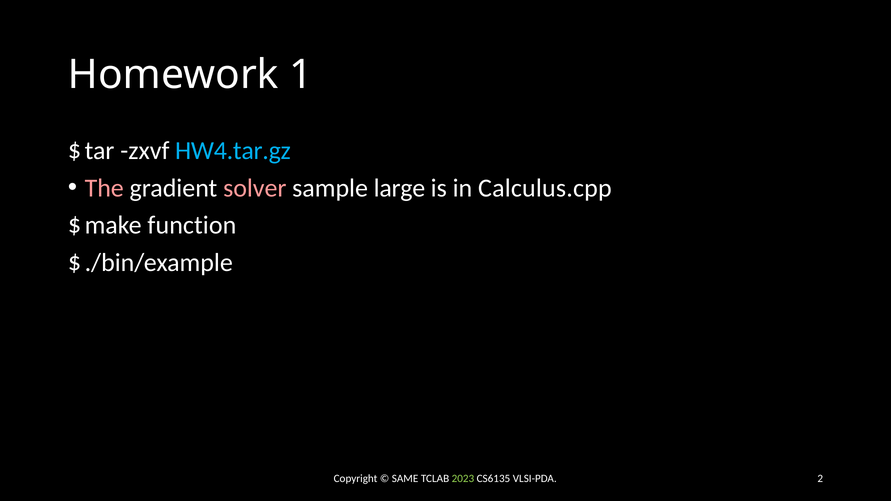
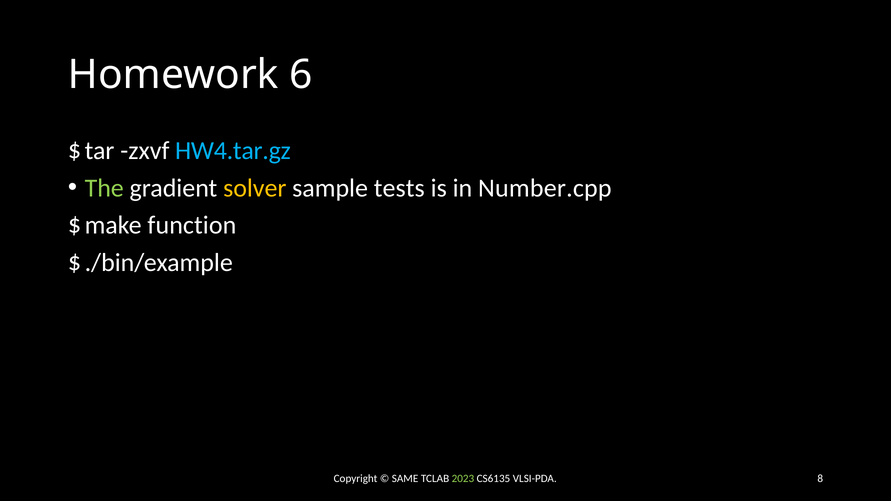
1: 1 -> 6 (301, 75)
The colour: pink -> light green (104, 188)
solver colour: pink -> yellow (255, 188)
large: large -> tests (399, 188)
Calculus.cpp: Calculus.cpp -> Number.cpp (545, 188)
2: 2 -> 8 (820, 479)
